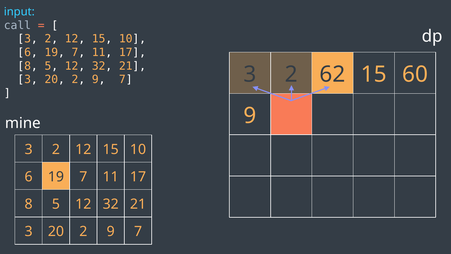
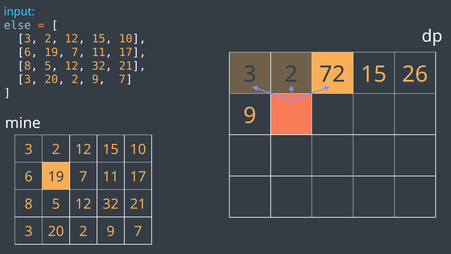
call: call -> else (17, 25)
62: 62 -> 72 (333, 74)
60: 60 -> 26 (415, 74)
